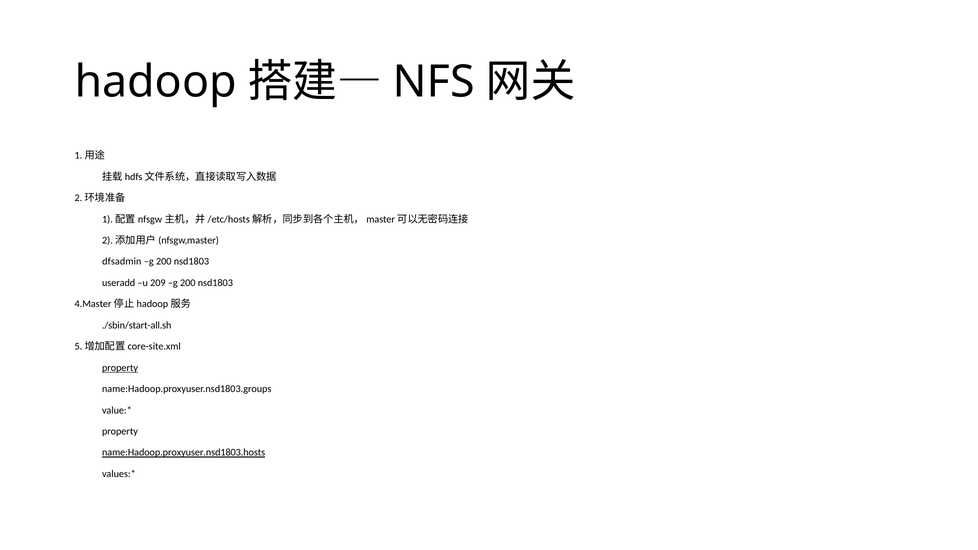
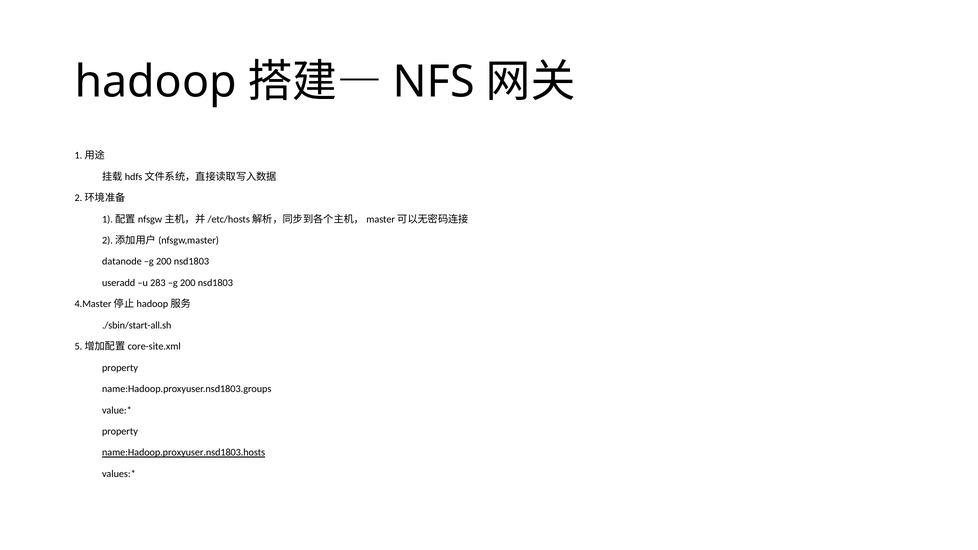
dfsadmin: dfsadmin -> datanode (122, 262)
209: 209 -> 283 (158, 283)
property underline: present -> none (120, 368)
